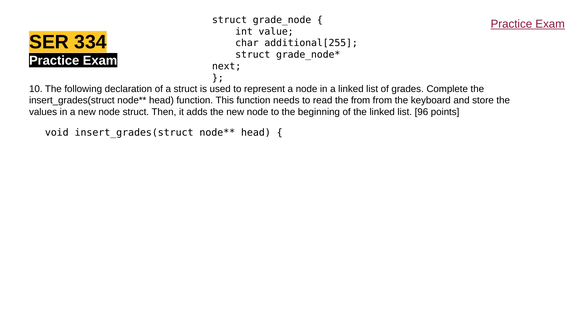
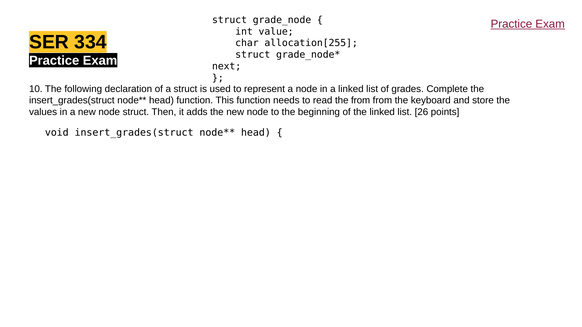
additional[255: additional[255 -> allocation[255 (311, 43)
96: 96 -> 26 (421, 112)
